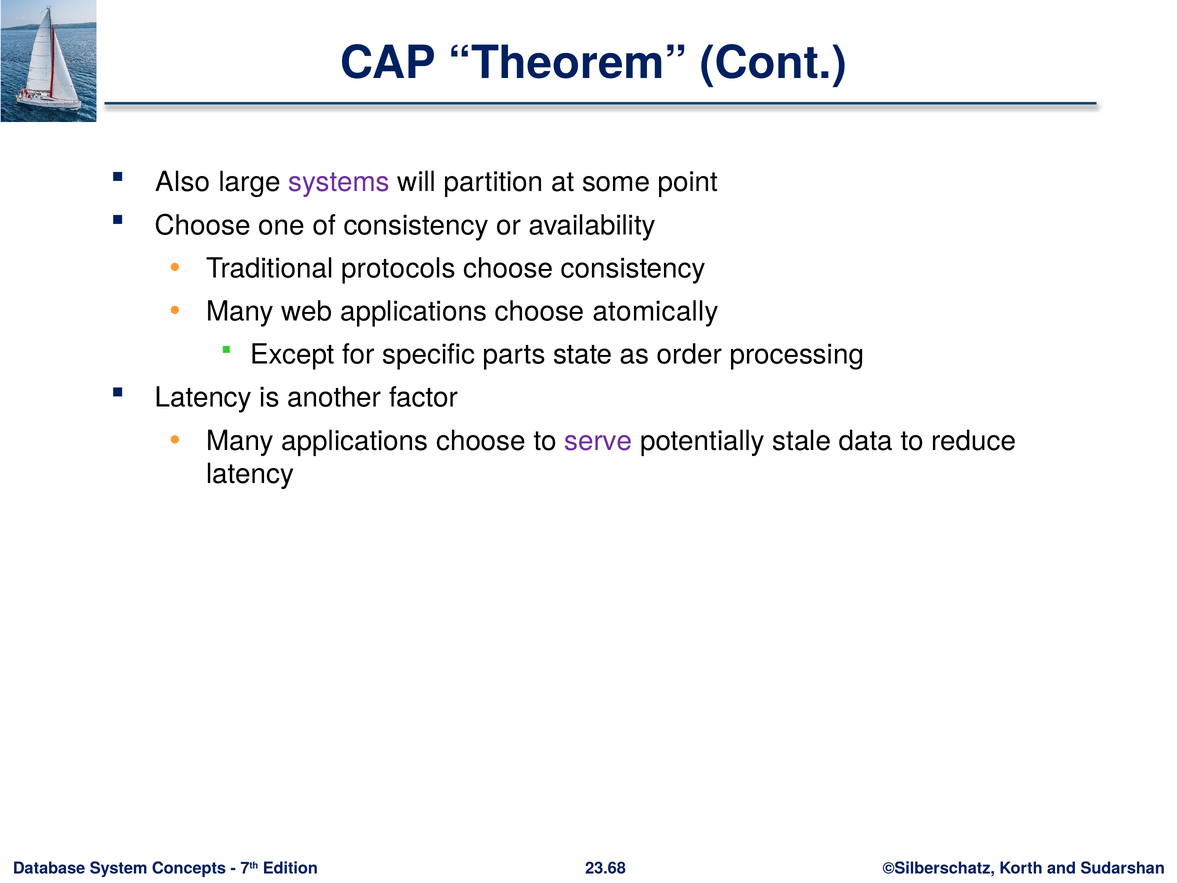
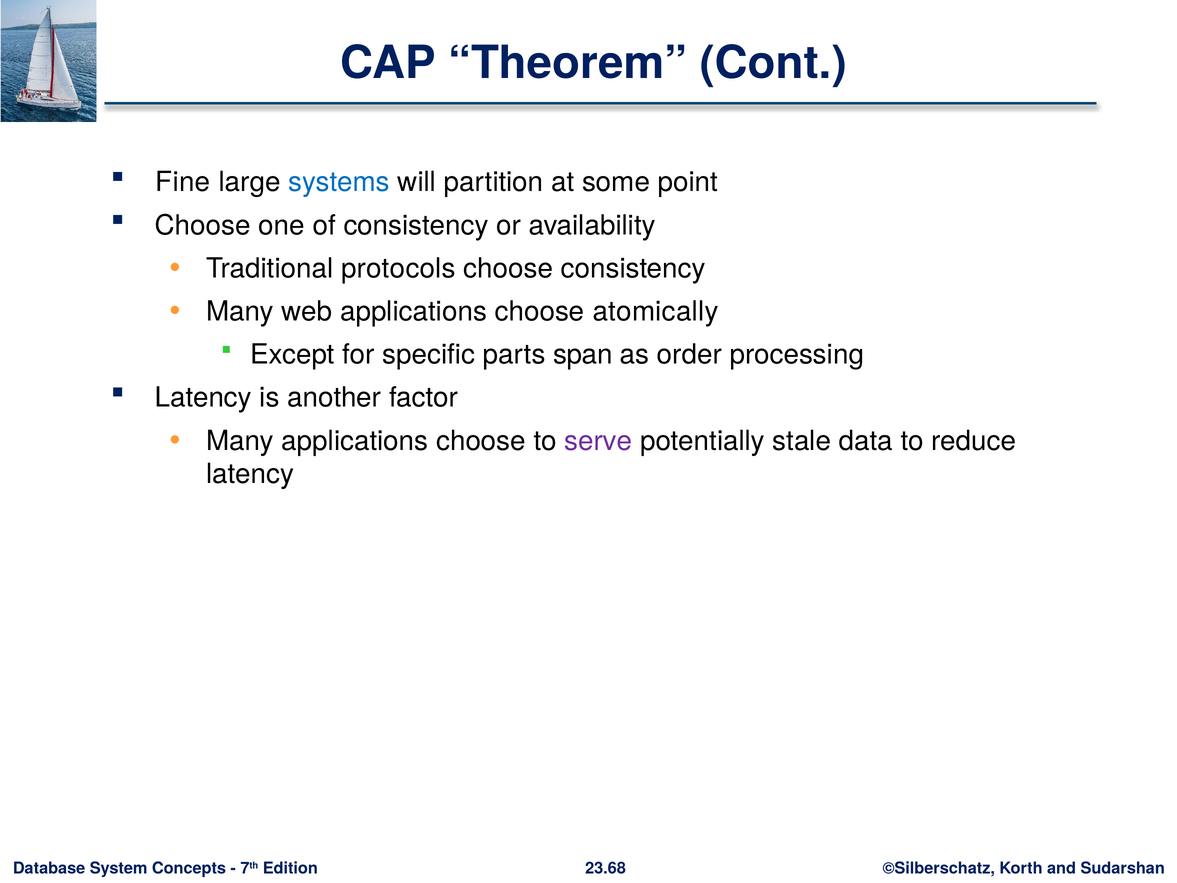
Also: Also -> Fine (183, 182)
systems colour: purple -> blue (339, 182)
state: state -> span (583, 355)
